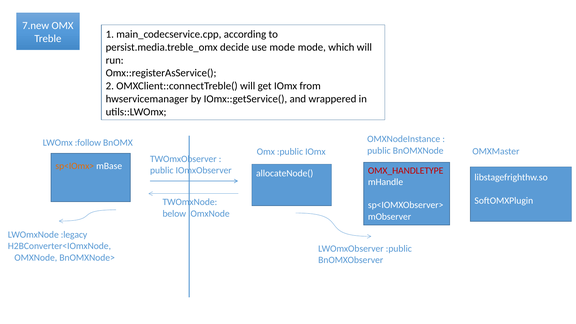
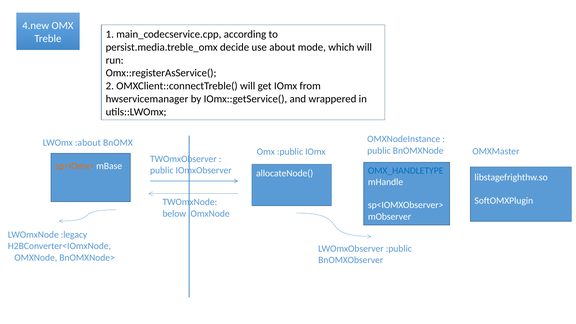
7.new: 7.new -> 4.new (36, 26)
use mode: mode -> about (282, 47)
:follow: :follow -> :about (88, 143)
OMX_HANDLETYPE colour: red -> blue (406, 171)
